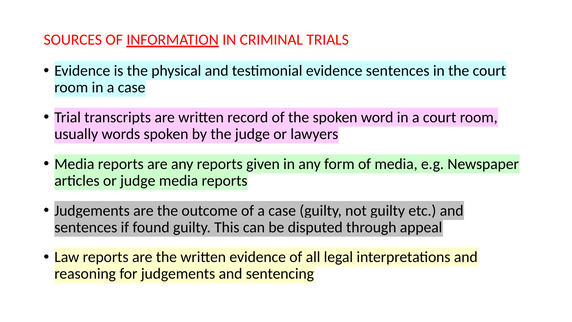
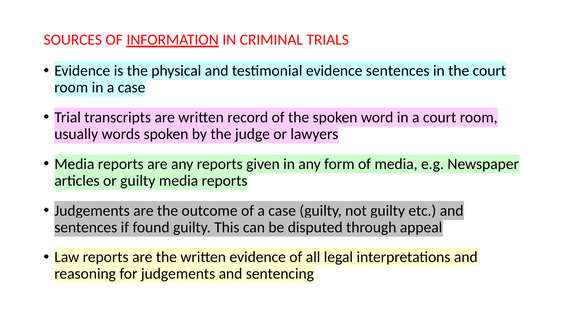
or judge: judge -> guilty (138, 181)
